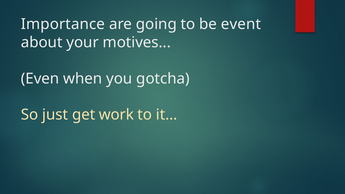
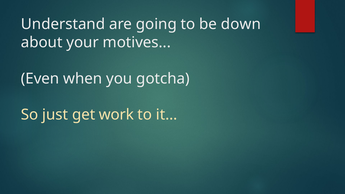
Importance: Importance -> Understand (63, 24)
event: event -> down (241, 24)
